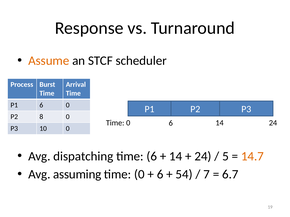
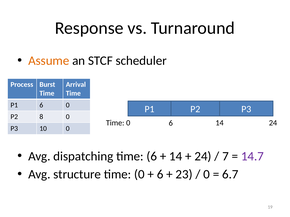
5: 5 -> 7 (226, 157)
14.7 colour: orange -> purple (252, 157)
assuming: assuming -> structure (77, 175)
54: 54 -> 23 (184, 175)
7: 7 -> 0 (207, 175)
